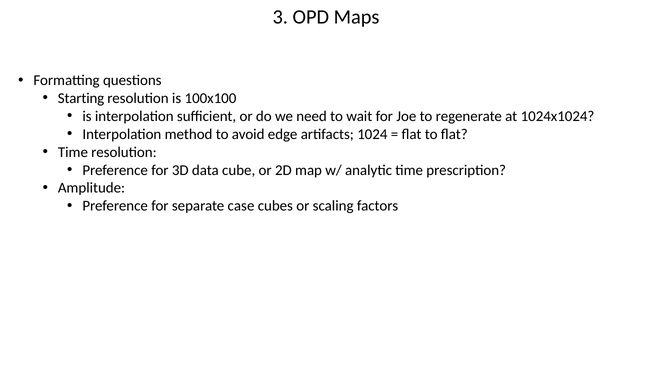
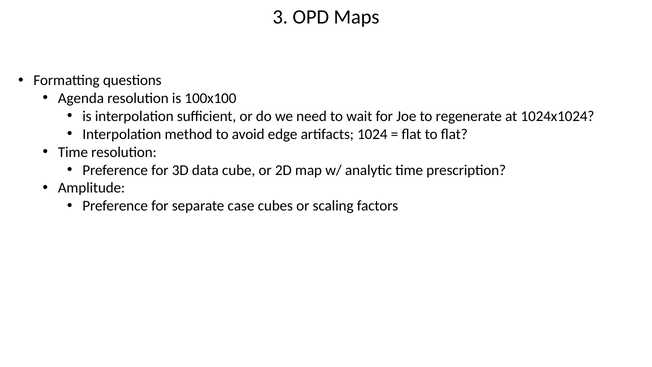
Starting: Starting -> Agenda (81, 98)
